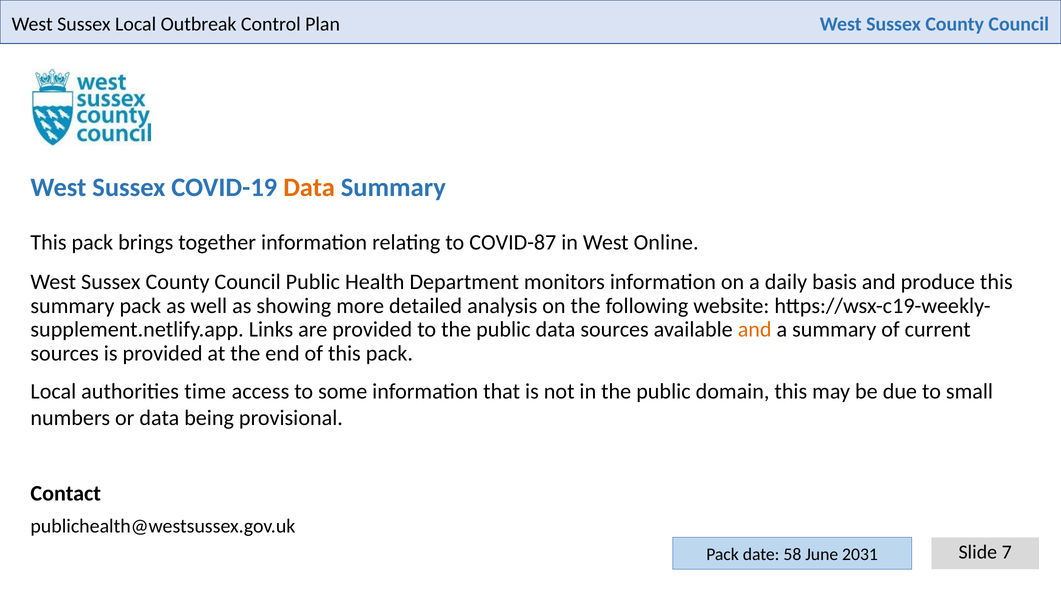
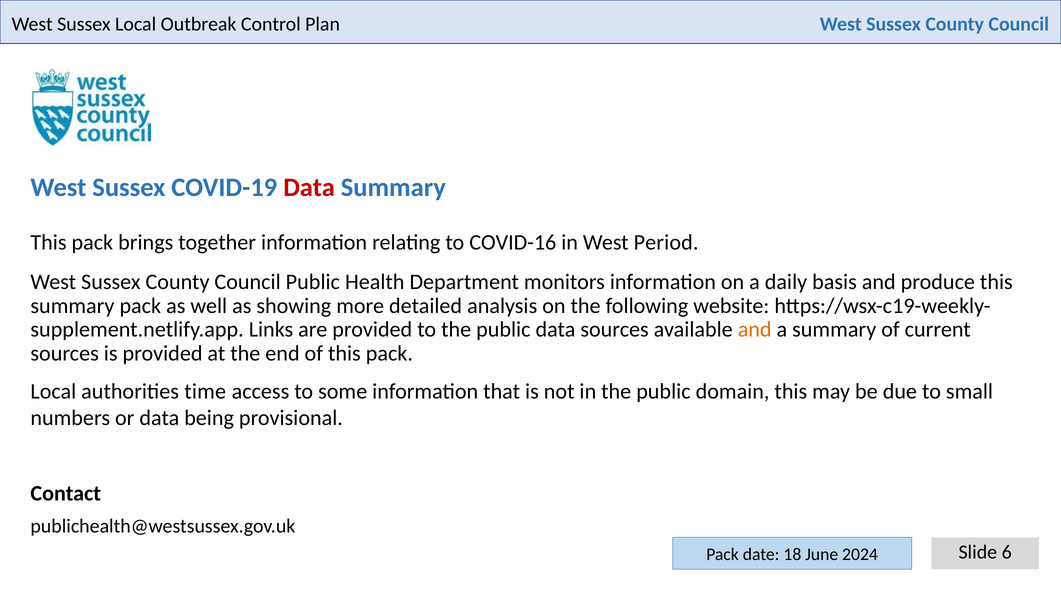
Data colour: orange -> red (309, 187)
COVID-87: COVID-87 -> COVID-16 (513, 242)
Online: Online -> Period (666, 242)
7: 7 -> 6 (1007, 552)
58: 58 -> 18 (792, 554)
2031: 2031 -> 2024 (860, 554)
